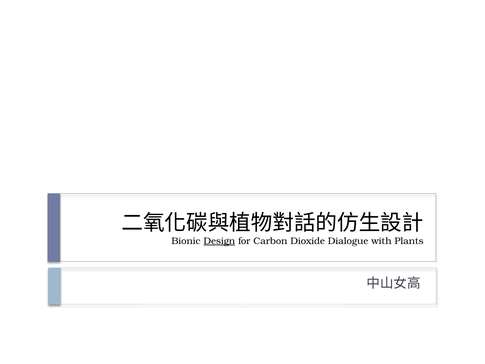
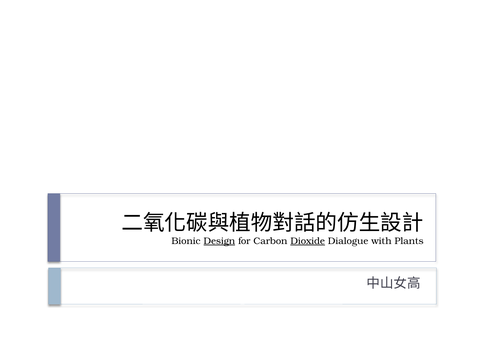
Dioxide underline: none -> present (308, 241)
